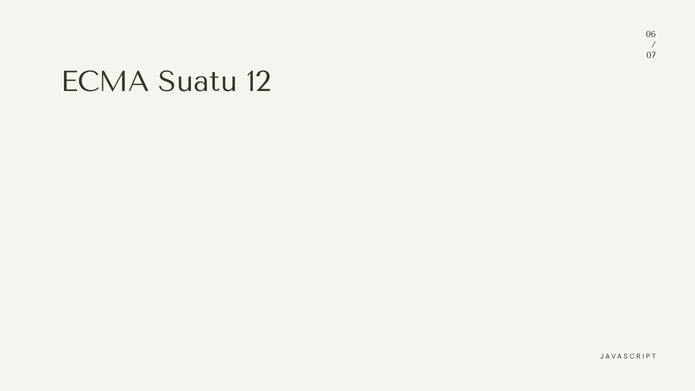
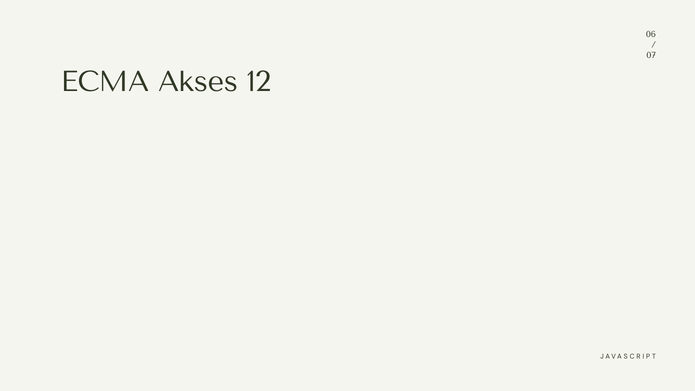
Suatu: Suatu -> Akses (198, 82)
